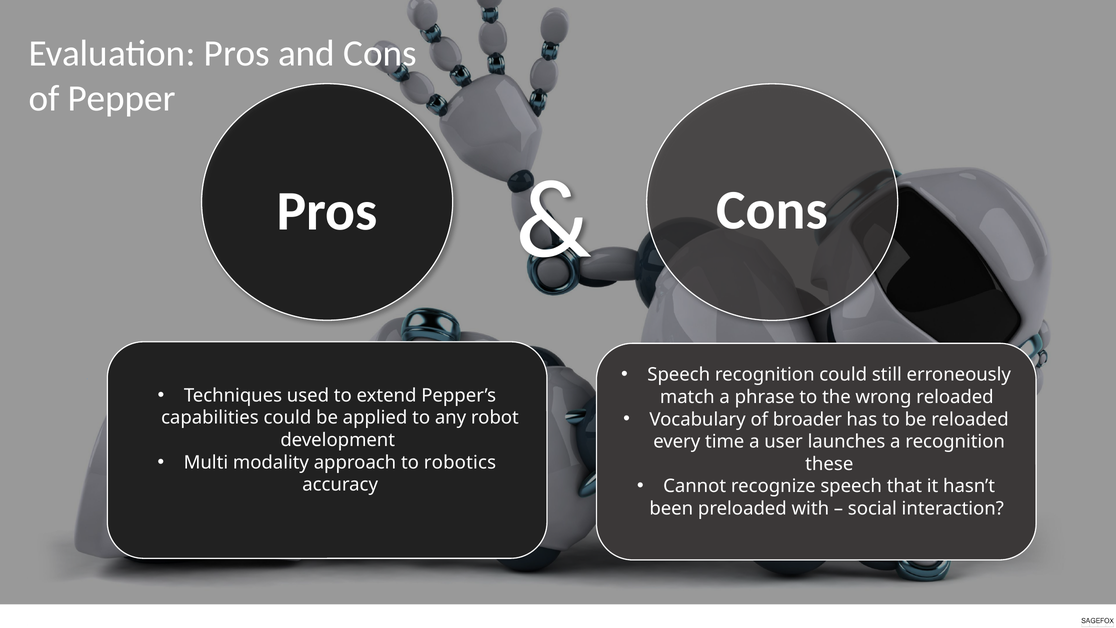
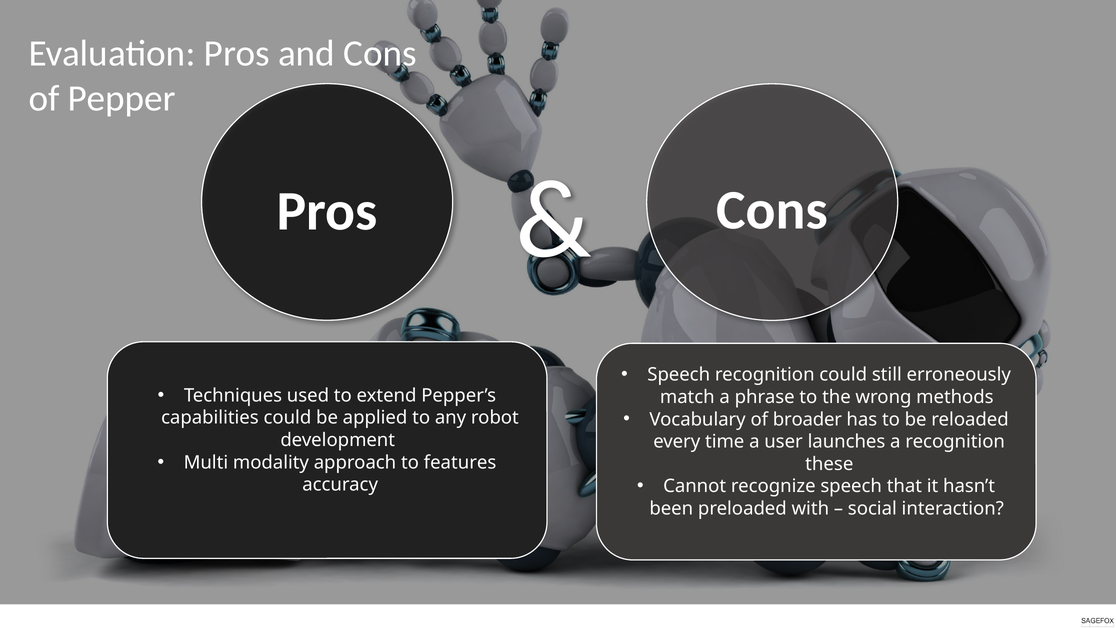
wrong reloaded: reloaded -> methods (955, 397)
robotics: robotics -> features (460, 462)
